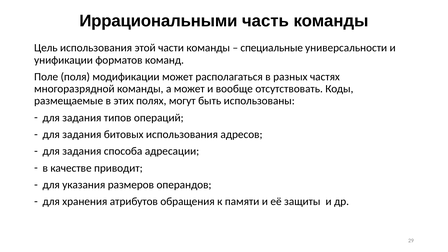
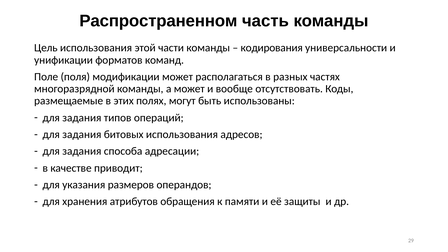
Иррациональными: Иррациональными -> Распространенном (158, 21)
специальные: специальные -> кодирования (272, 48)
